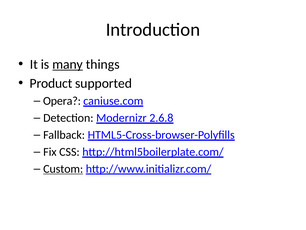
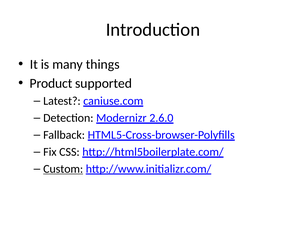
many underline: present -> none (68, 64)
Opera: Opera -> Latest (62, 101)
2.6.8: 2.6.8 -> 2.6.0 (161, 118)
